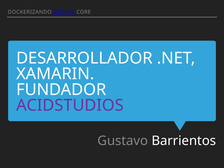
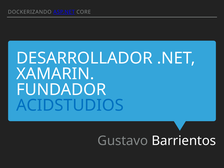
ACIDSTUDIOS colour: purple -> blue (70, 105)
